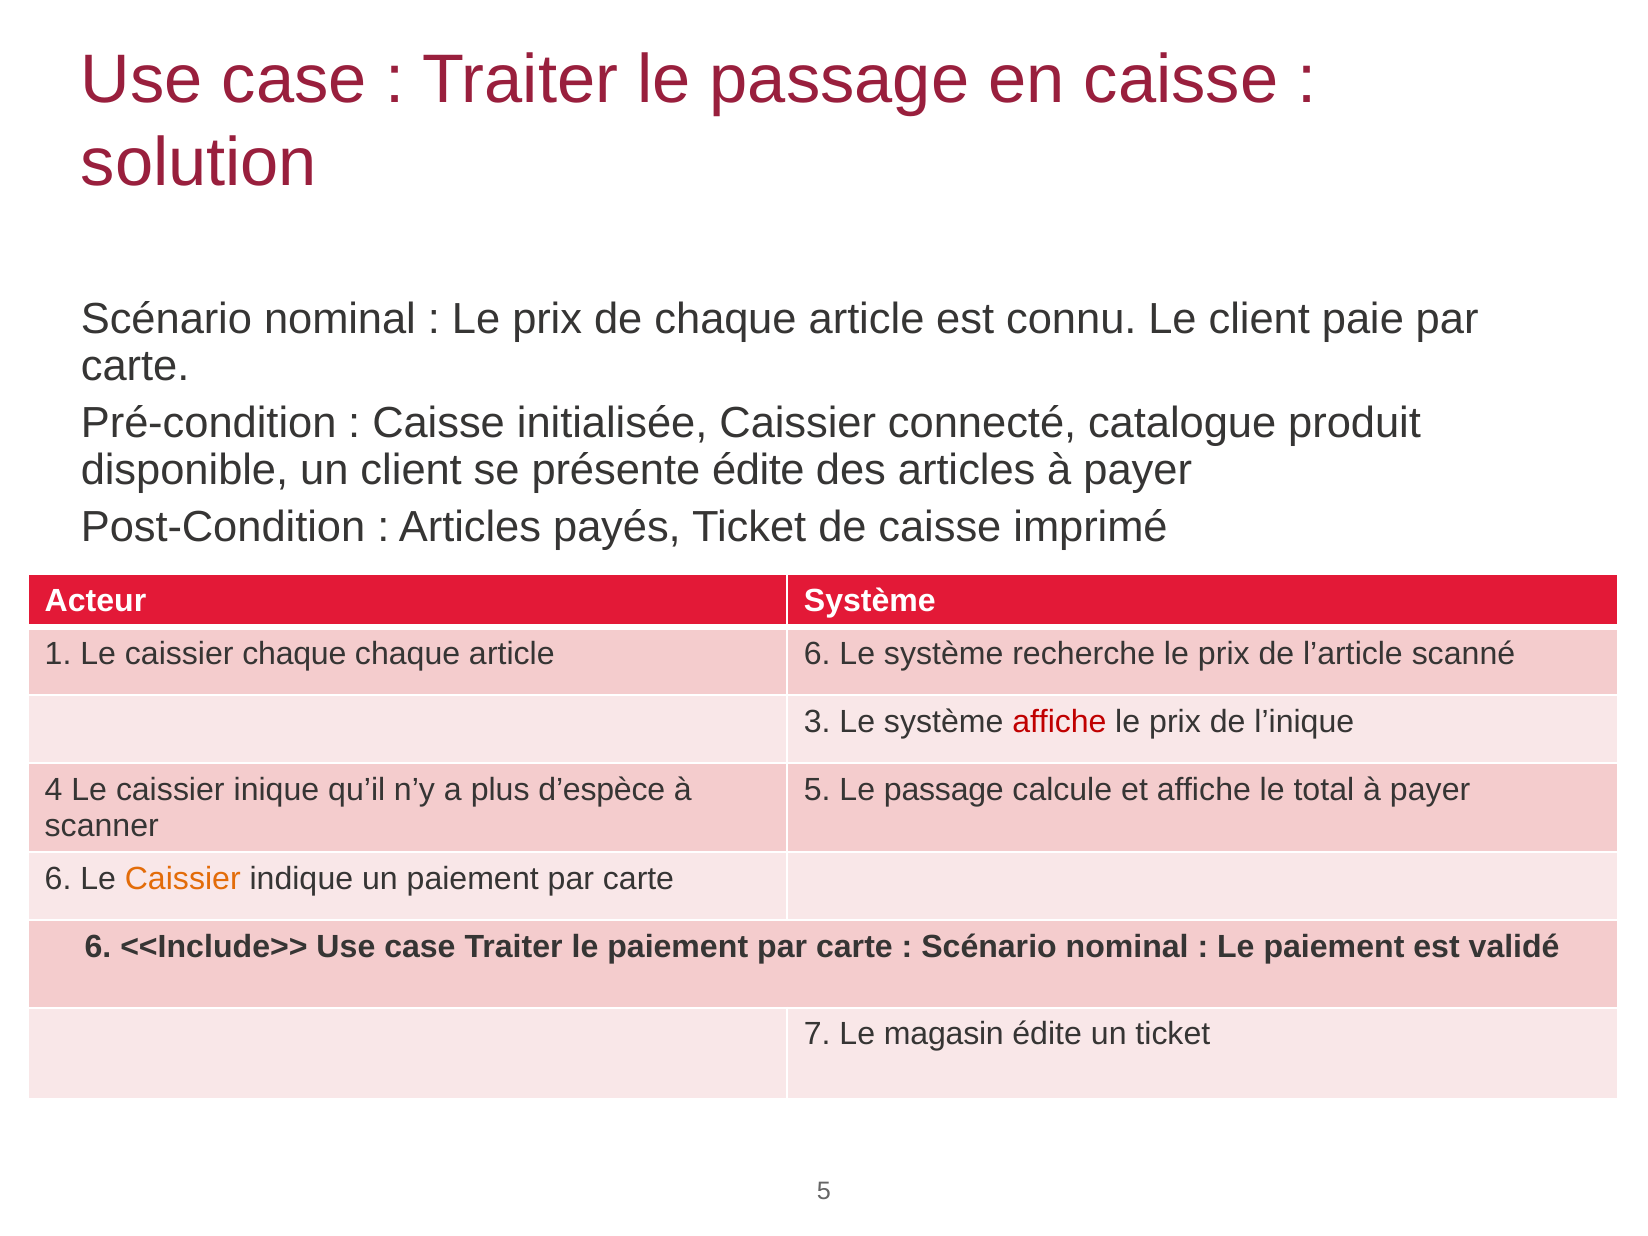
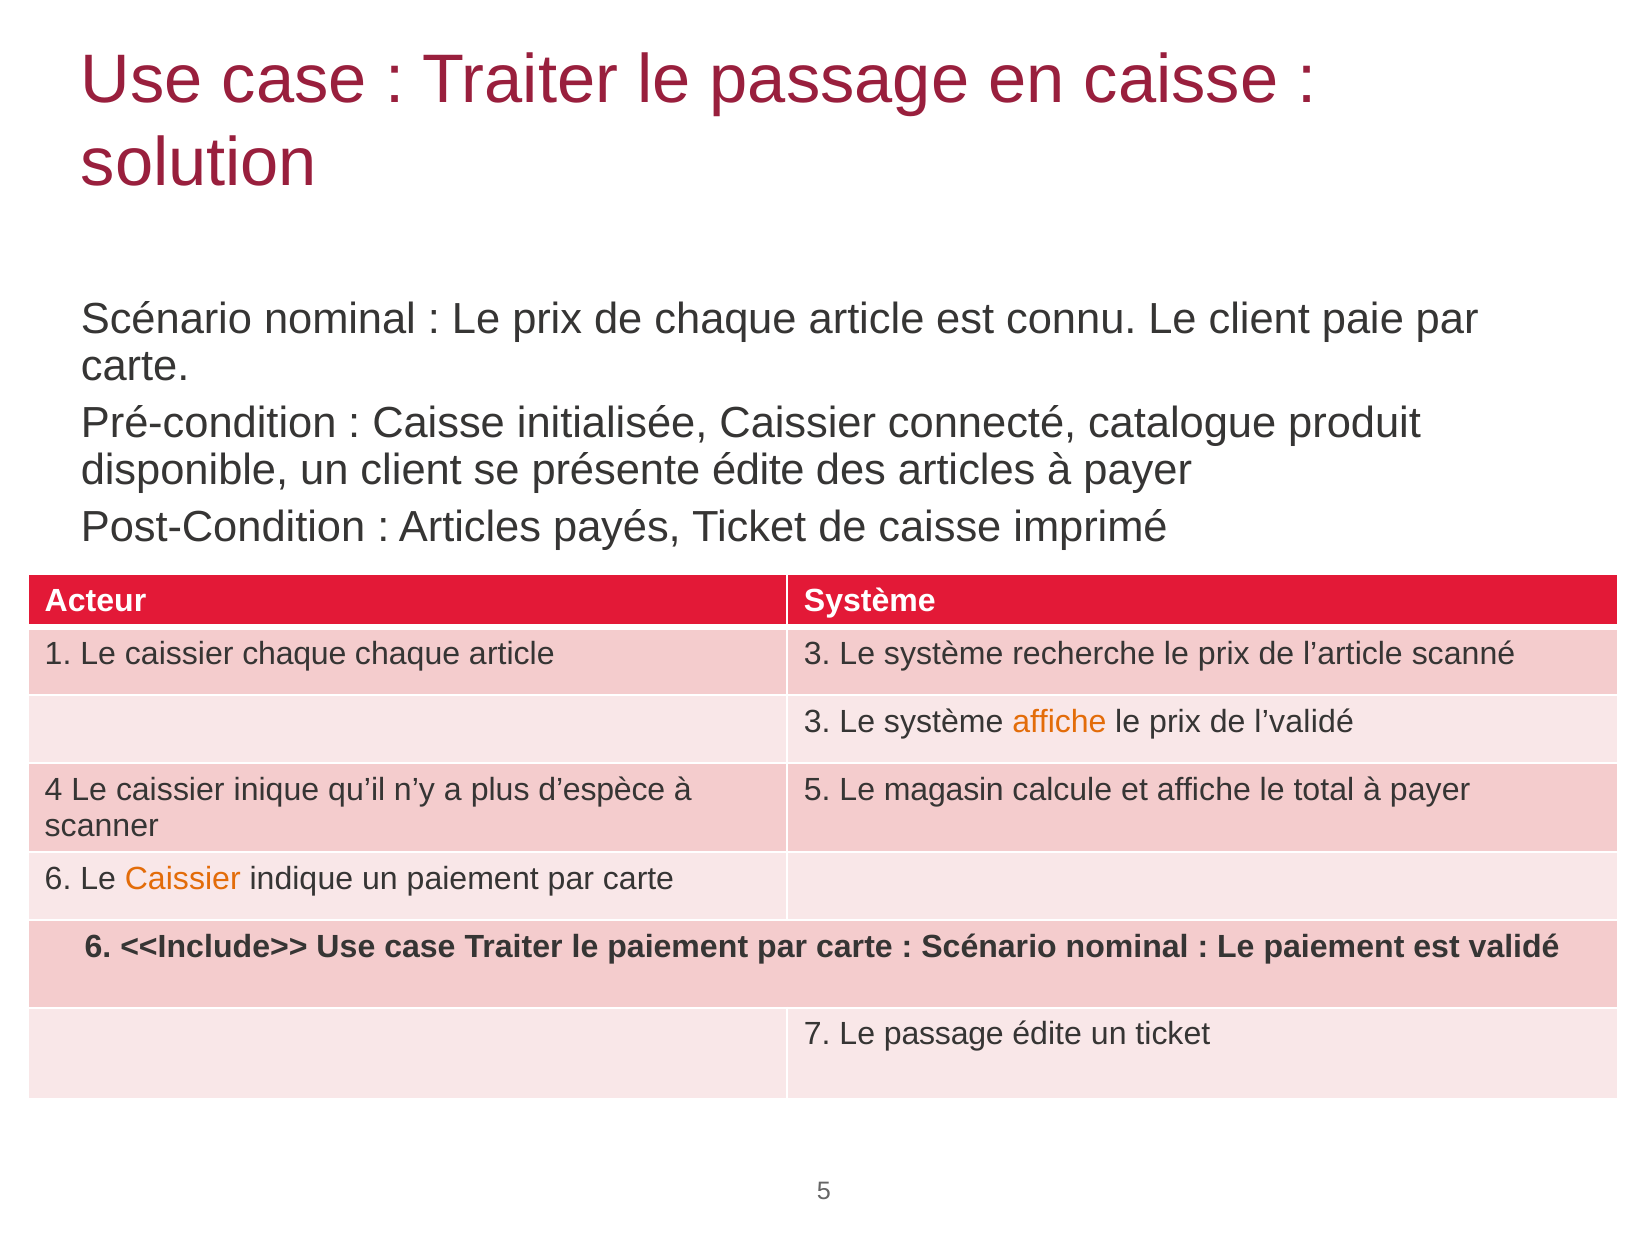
article 6: 6 -> 3 (817, 653)
affiche colour: red -> orange (1059, 722)
l’inique: l’inique -> l’validé (1304, 722)
5 Le passage: passage -> magasin (944, 790)
7 Le magasin: magasin -> passage (944, 1034)
